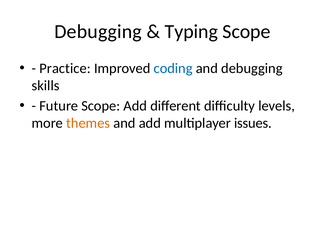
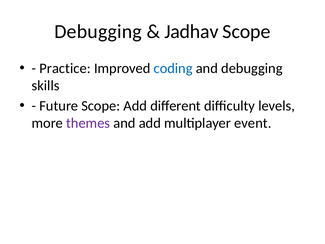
Typing: Typing -> Jadhav (191, 31)
themes colour: orange -> purple (88, 123)
issues: issues -> event (253, 123)
